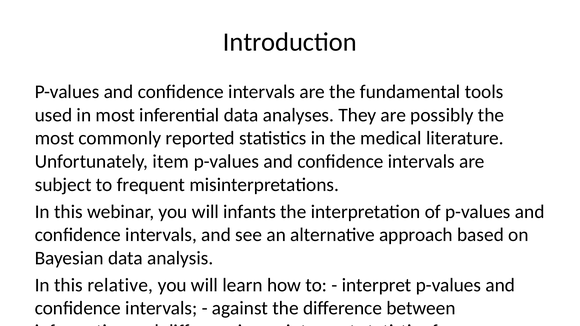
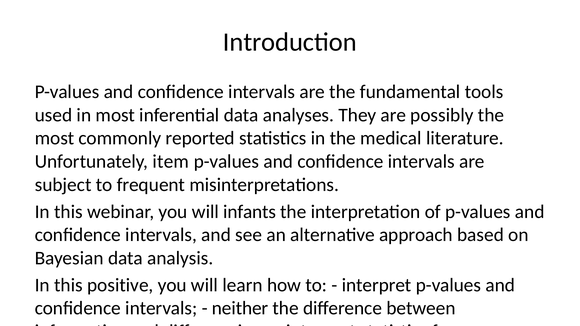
relative: relative -> positive (120, 285)
against: against -> neither (240, 309)
